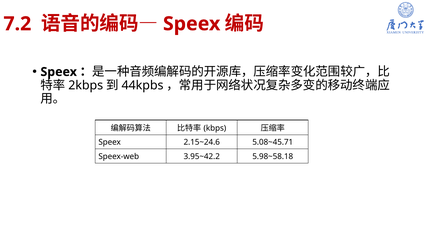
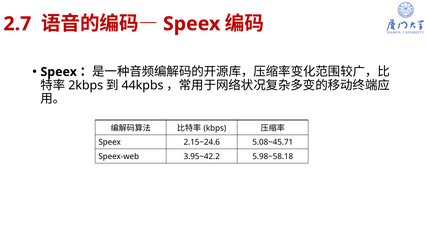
7.2: 7.2 -> 2.7 (17, 24)
